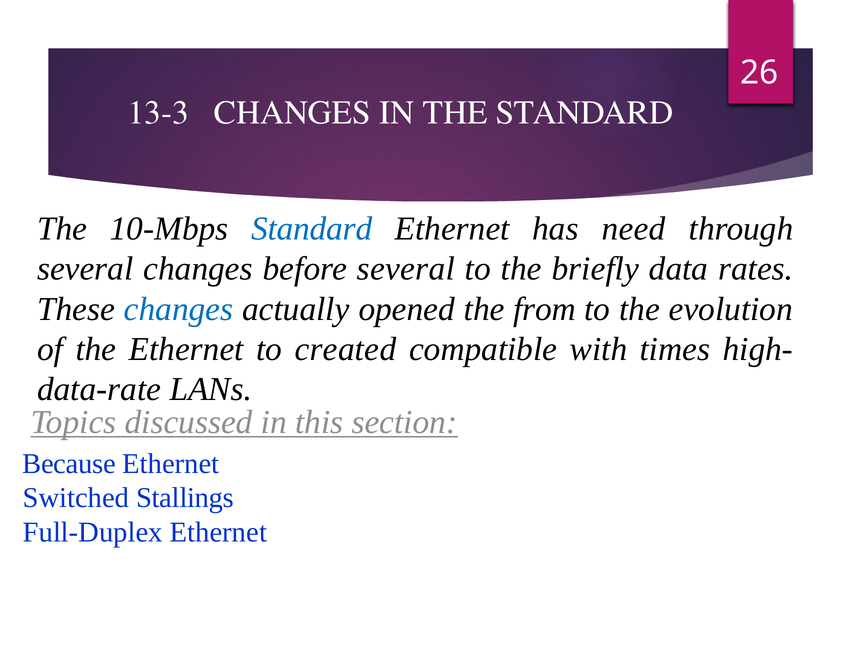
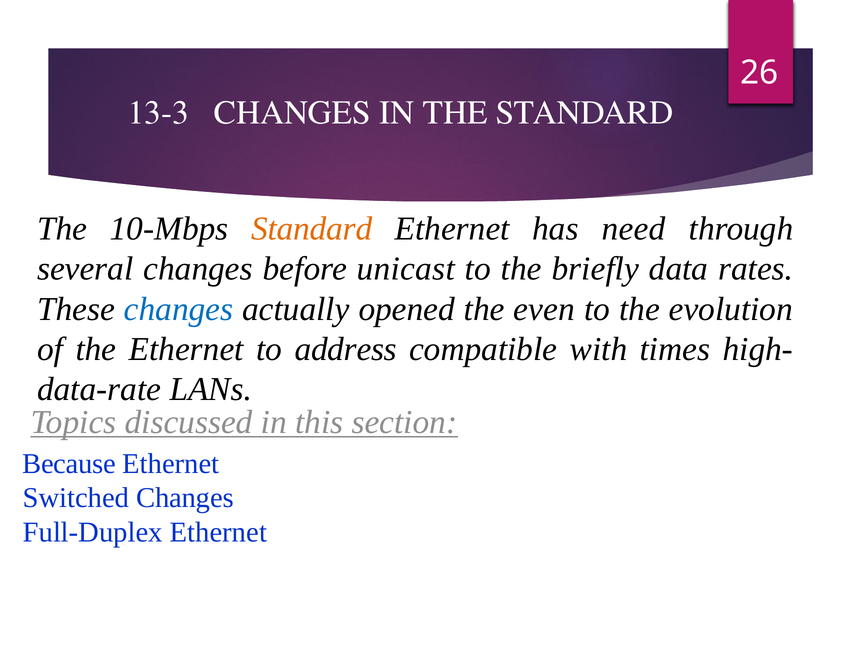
Standard colour: blue -> orange (312, 229)
before several: several -> unicast (406, 269)
from: from -> even (544, 309)
created: created -> address (346, 349)
Switched Stallings: Stallings -> Changes (185, 498)
